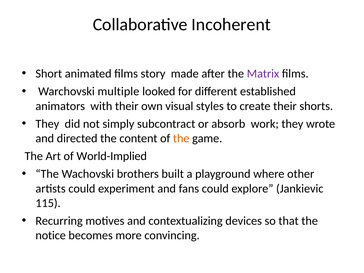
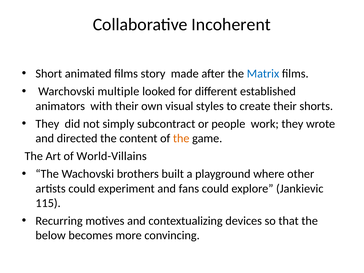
Matrix colour: purple -> blue (263, 74)
absorb: absorb -> people (228, 124)
World-Implied: World-Implied -> World-Villains (112, 156)
notice: notice -> below (51, 235)
